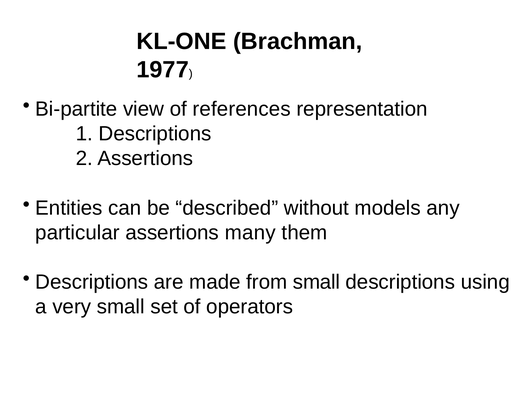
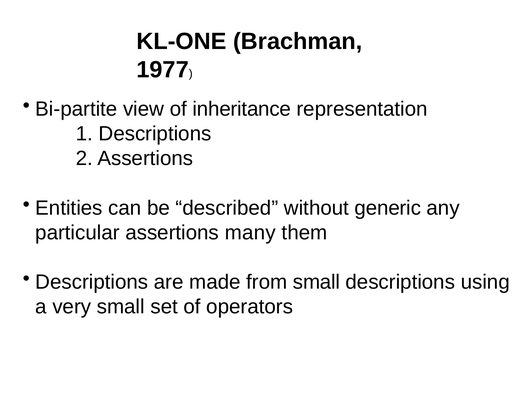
references: references -> inheritance (242, 109)
models: models -> generic (388, 208)
